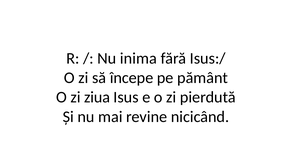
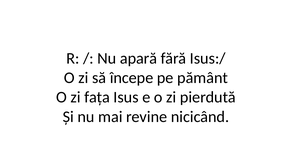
inima: inima -> apară (138, 58)
ziua: ziua -> fața (97, 97)
